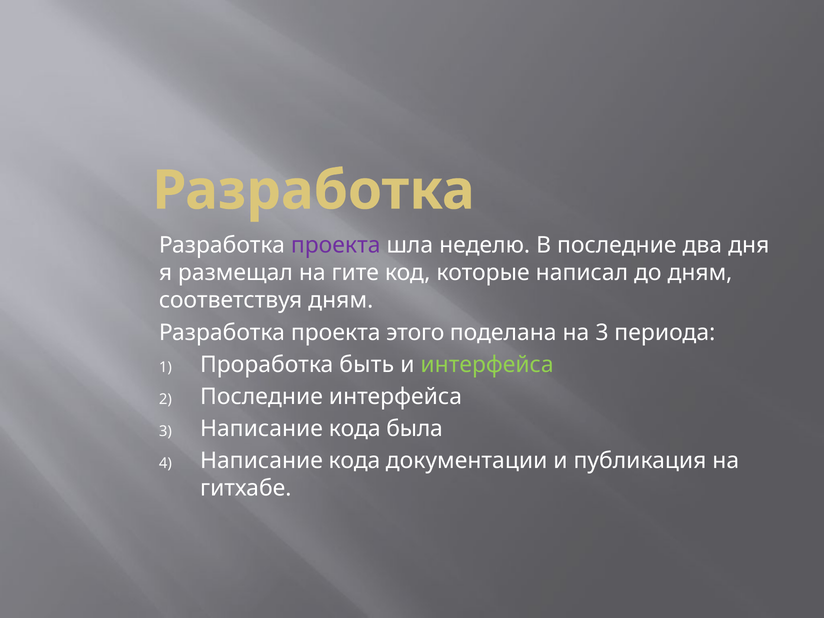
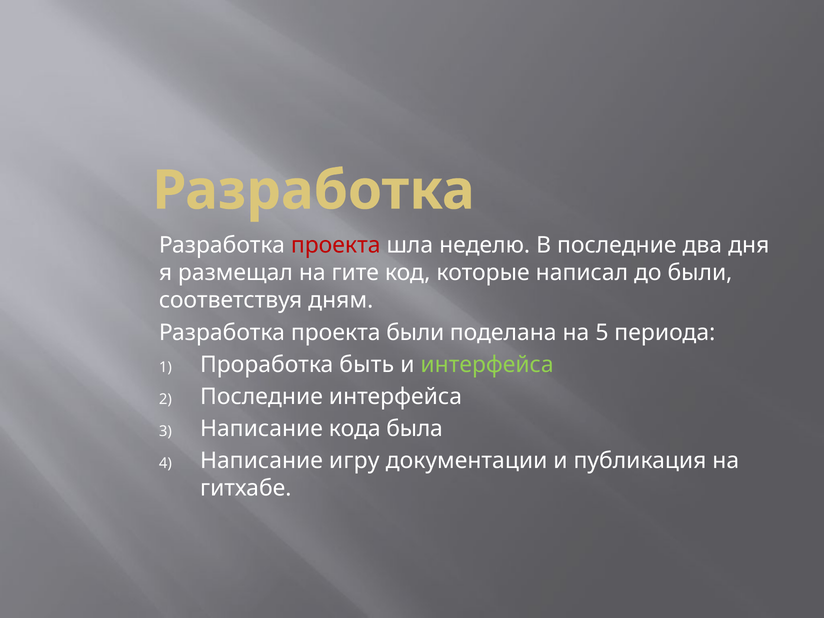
проекта colour: purple -> red (336, 245)
до дням: дням -> были (700, 273)
проекта этого: этого -> были (415, 333)
на 3: 3 -> 5 (602, 333)
4 Написание кода: кода -> игру (354, 461)
